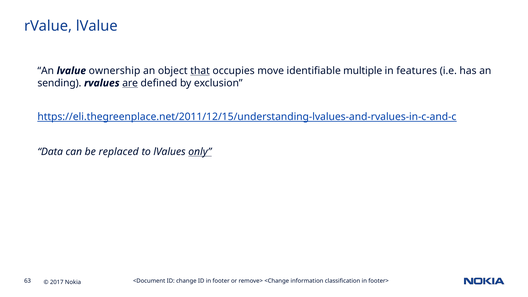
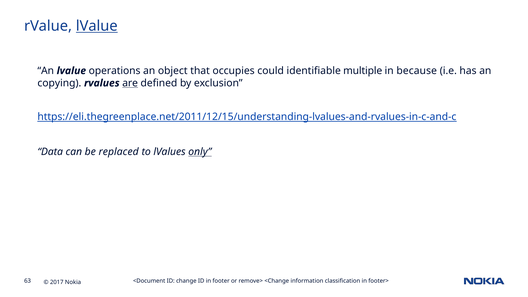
lValue underline: none -> present (97, 26)
ownership: ownership -> operations (115, 71)
that underline: present -> none (200, 71)
move: move -> could (271, 71)
features: features -> because (417, 71)
sending: sending -> copying (59, 83)
